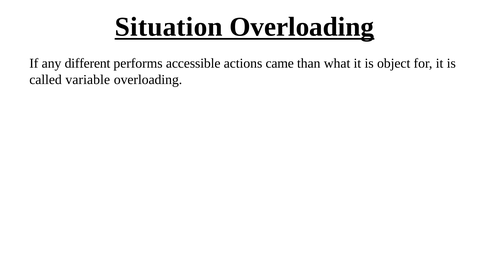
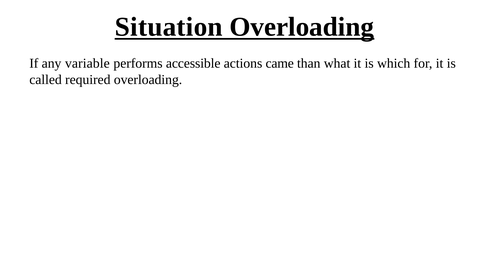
different: different -> variable (87, 64)
object: object -> which (394, 64)
variable: variable -> required (88, 80)
